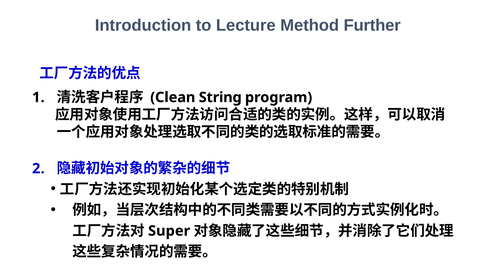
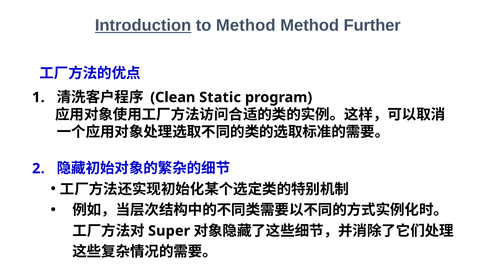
Introduction underline: none -> present (143, 25)
to Lecture: Lecture -> Method (246, 25)
String: String -> Static (220, 97)
